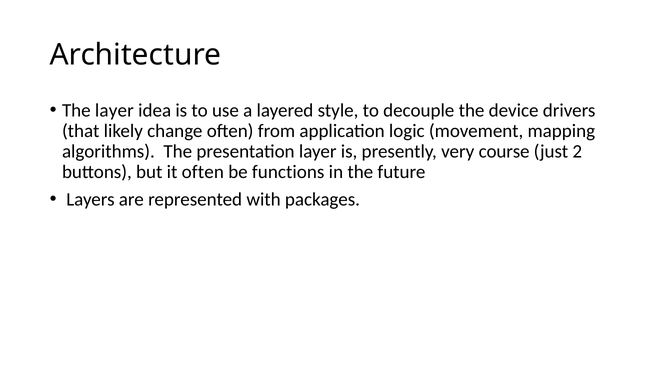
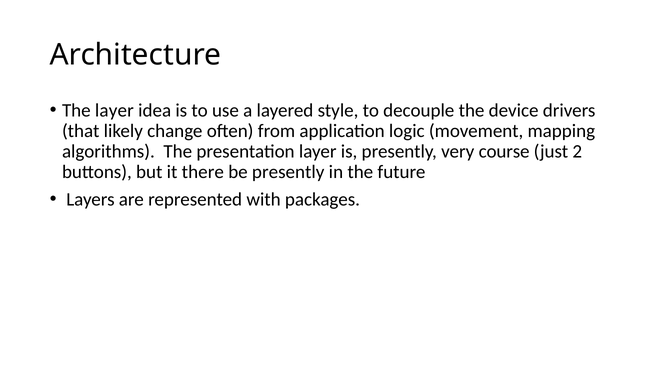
it often: often -> there (203, 172)
be functions: functions -> presently (288, 172)
